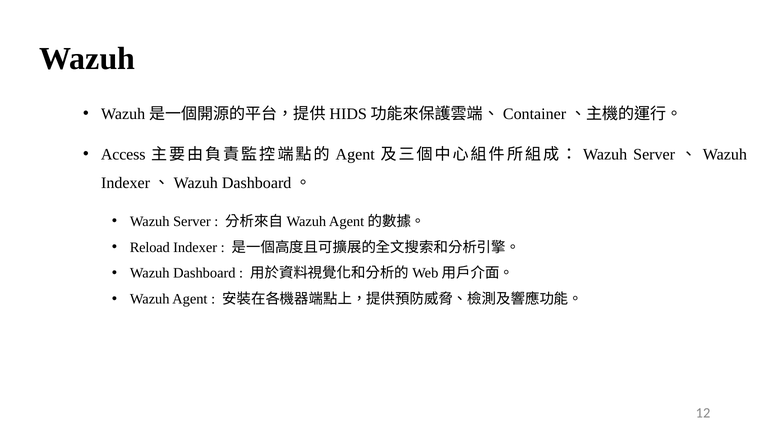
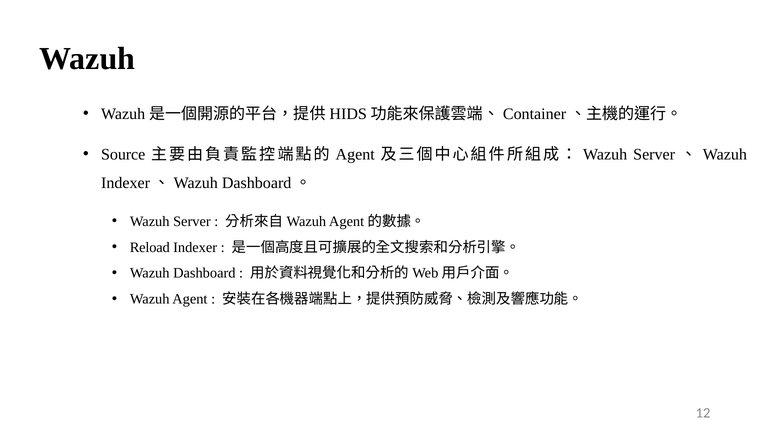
Access: Access -> Source (123, 154)
